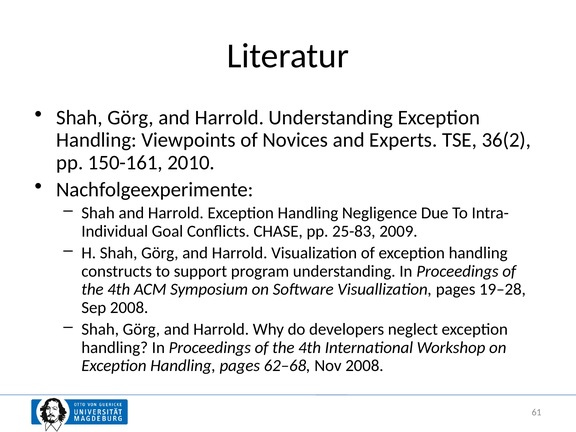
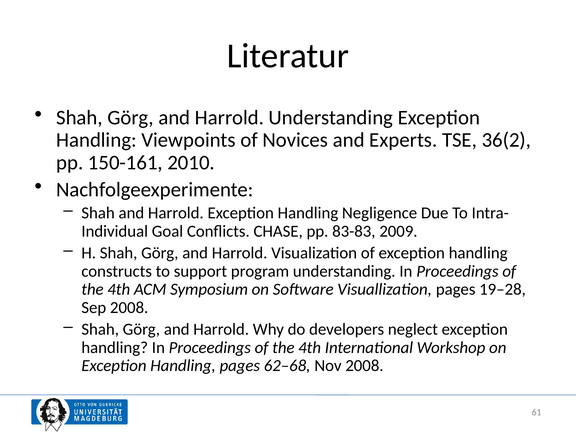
25-83: 25-83 -> 83-83 (354, 231)
